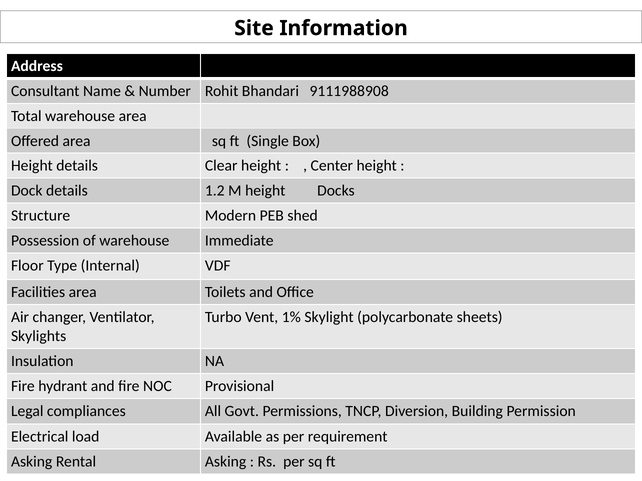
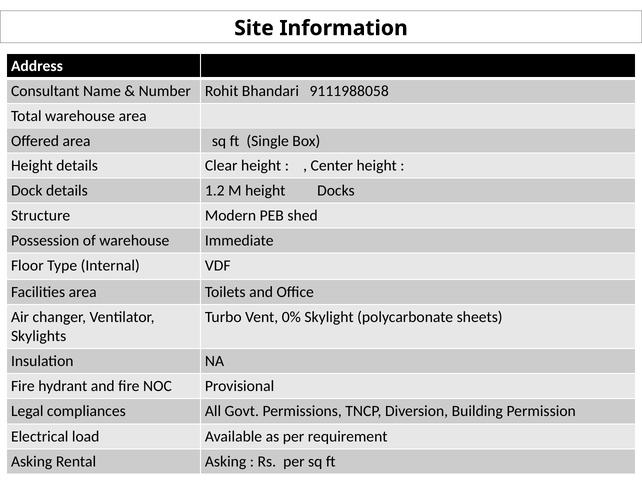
9111988908: 9111988908 -> 9111988058 (349, 91)
1%: 1% -> 0% (291, 318)
